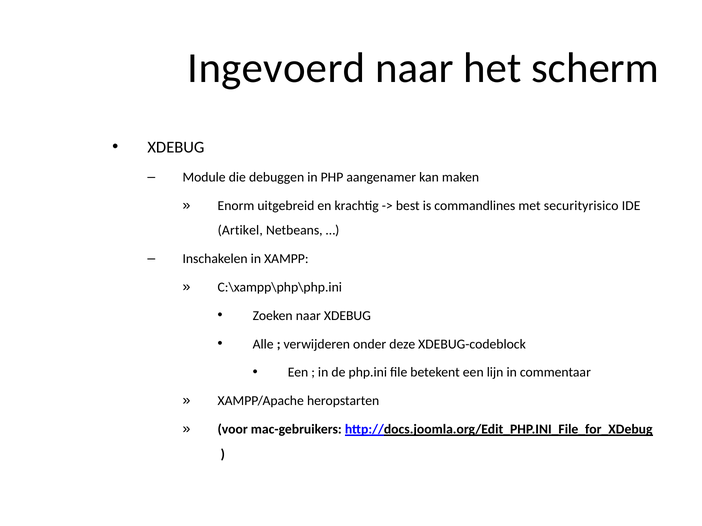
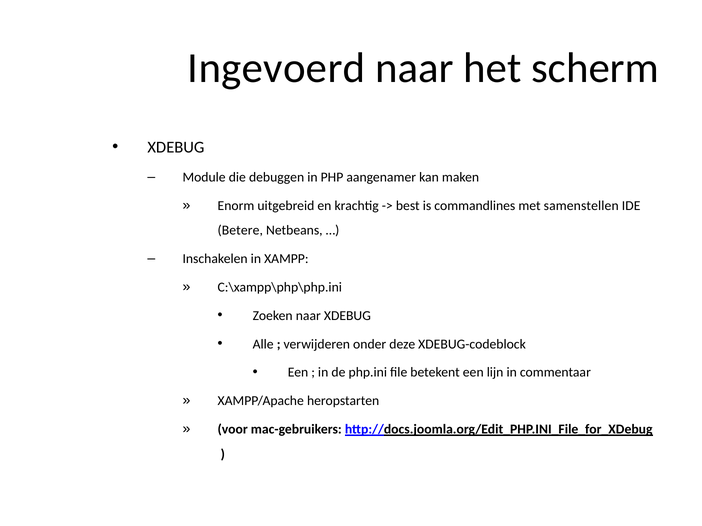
securityrisico: securityrisico -> samenstellen (581, 206)
Artikel: Artikel -> Betere (240, 230)
